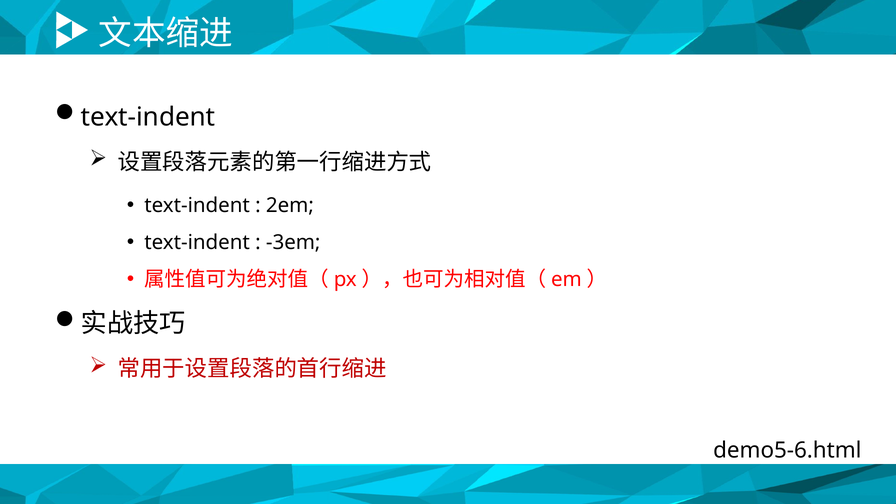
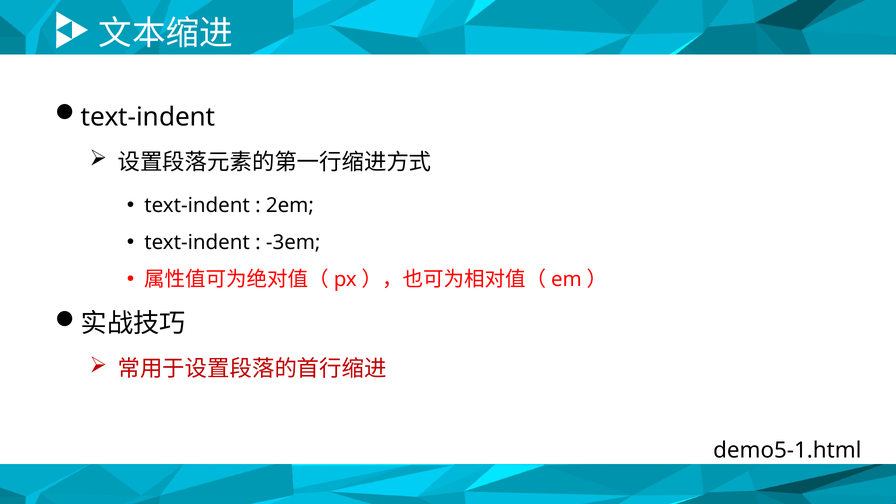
demo5-6.html: demo5-6.html -> demo5-1.html (787, 450)
